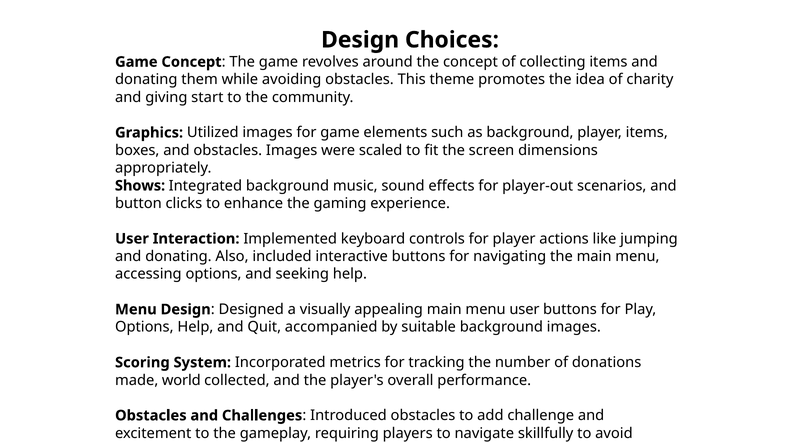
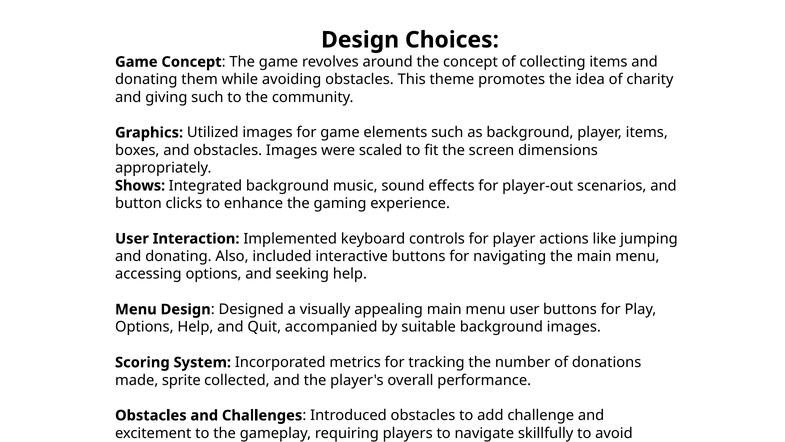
giving start: start -> such (207, 97)
world: world -> sprite (181, 380)
